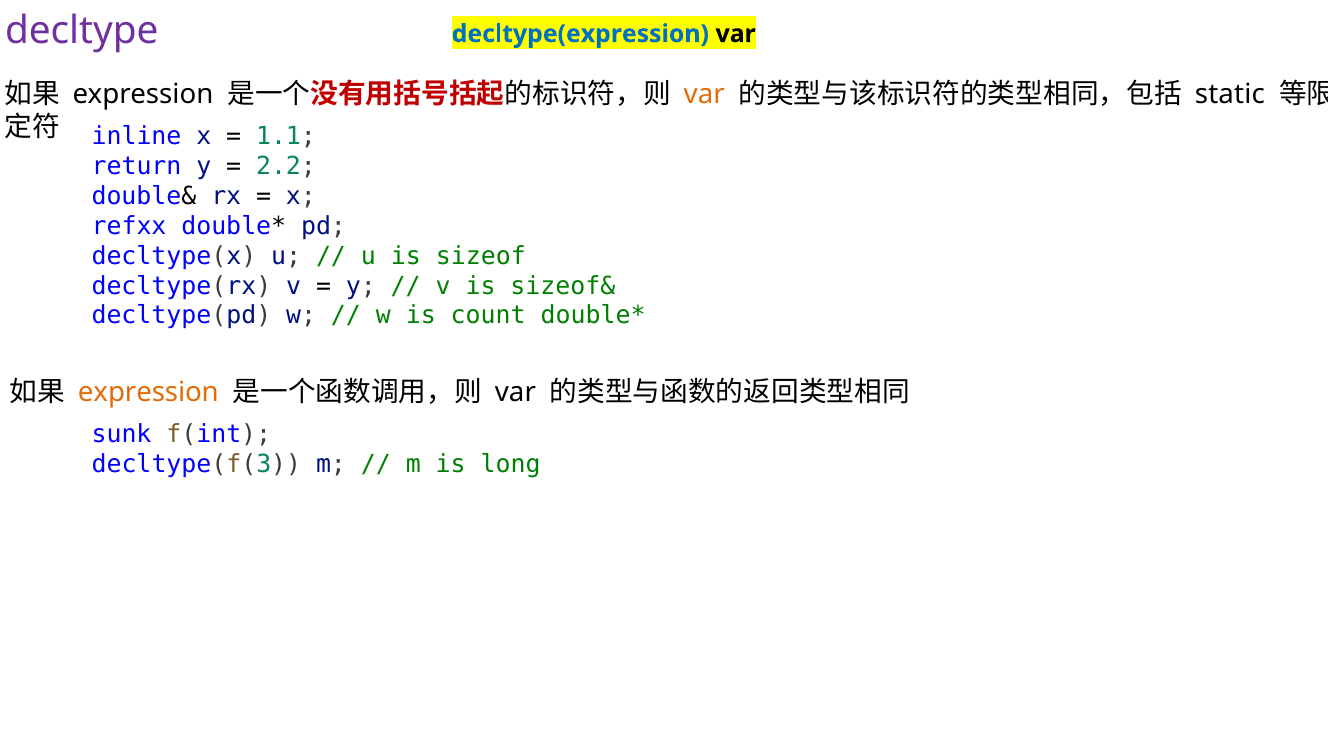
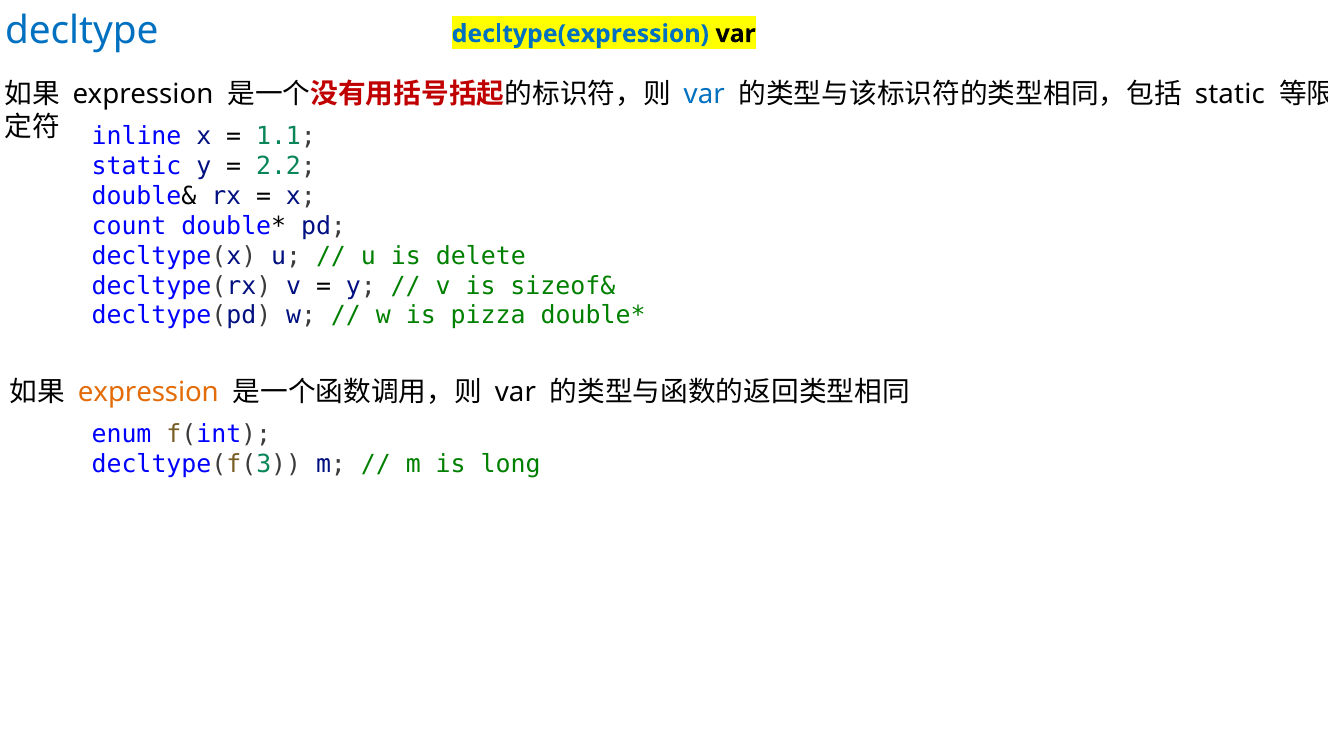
decltype colour: purple -> blue (82, 31)
var colour: orange -> blue (704, 94)
return: return -> static (137, 166)
refxx: refxx -> count (129, 226)
sizeof: sizeof -> delete (481, 256)
count: count -> pizza (488, 316)
sunk: sunk -> enum (122, 434)
